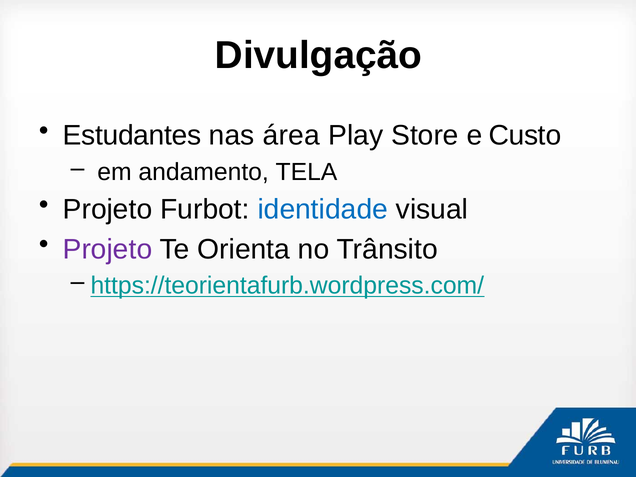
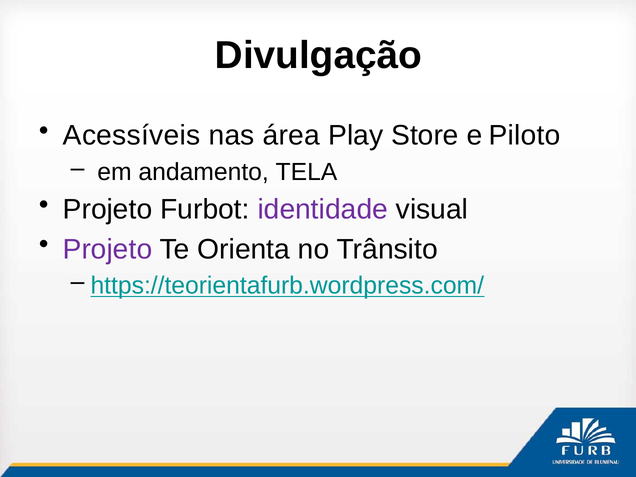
Estudantes: Estudantes -> Acessíveis (132, 135)
Custo: Custo -> Piloto (525, 135)
identidade colour: blue -> purple (323, 210)
